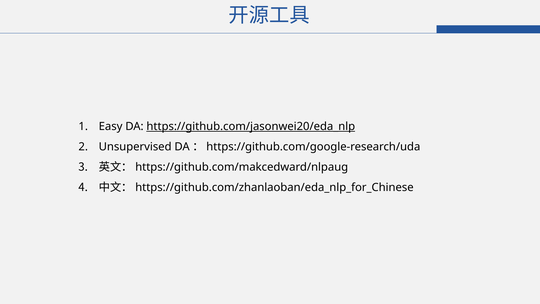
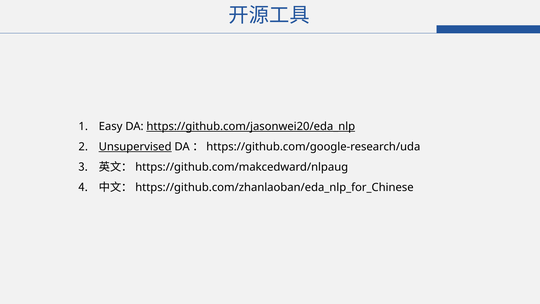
Unsupervised underline: none -> present (135, 147)
